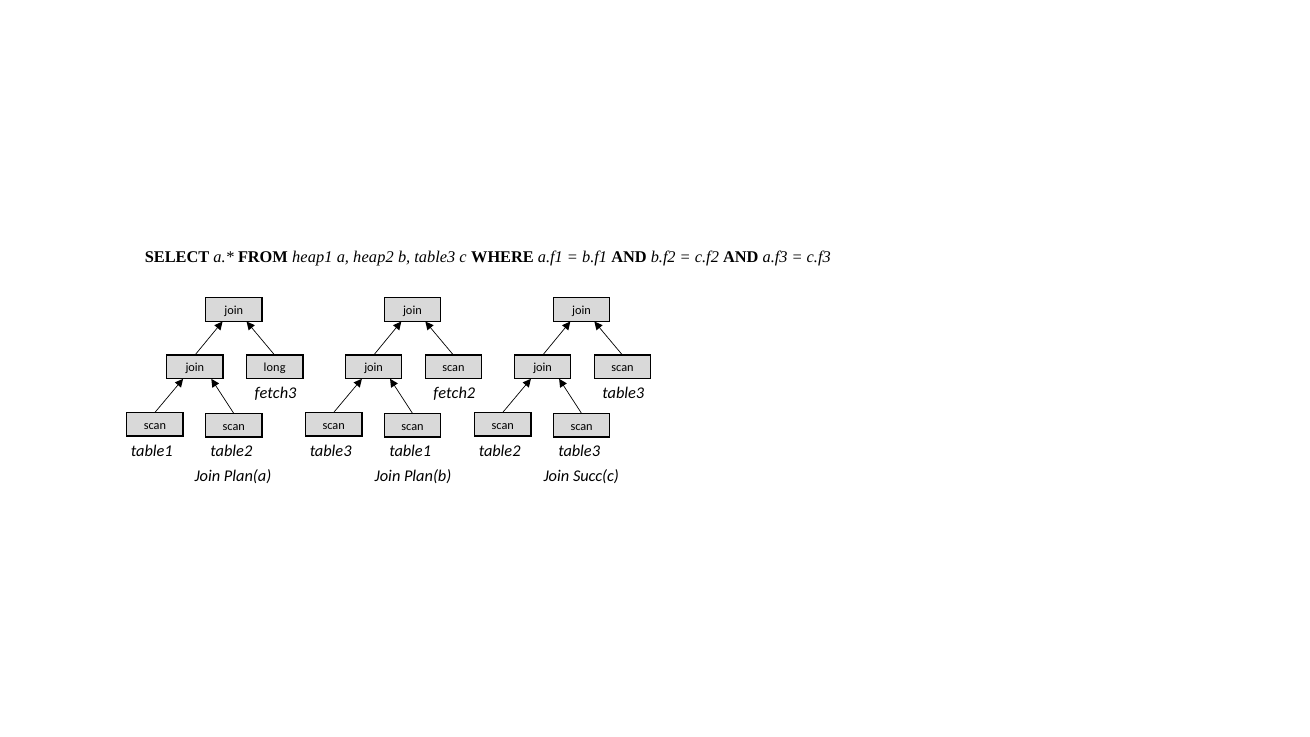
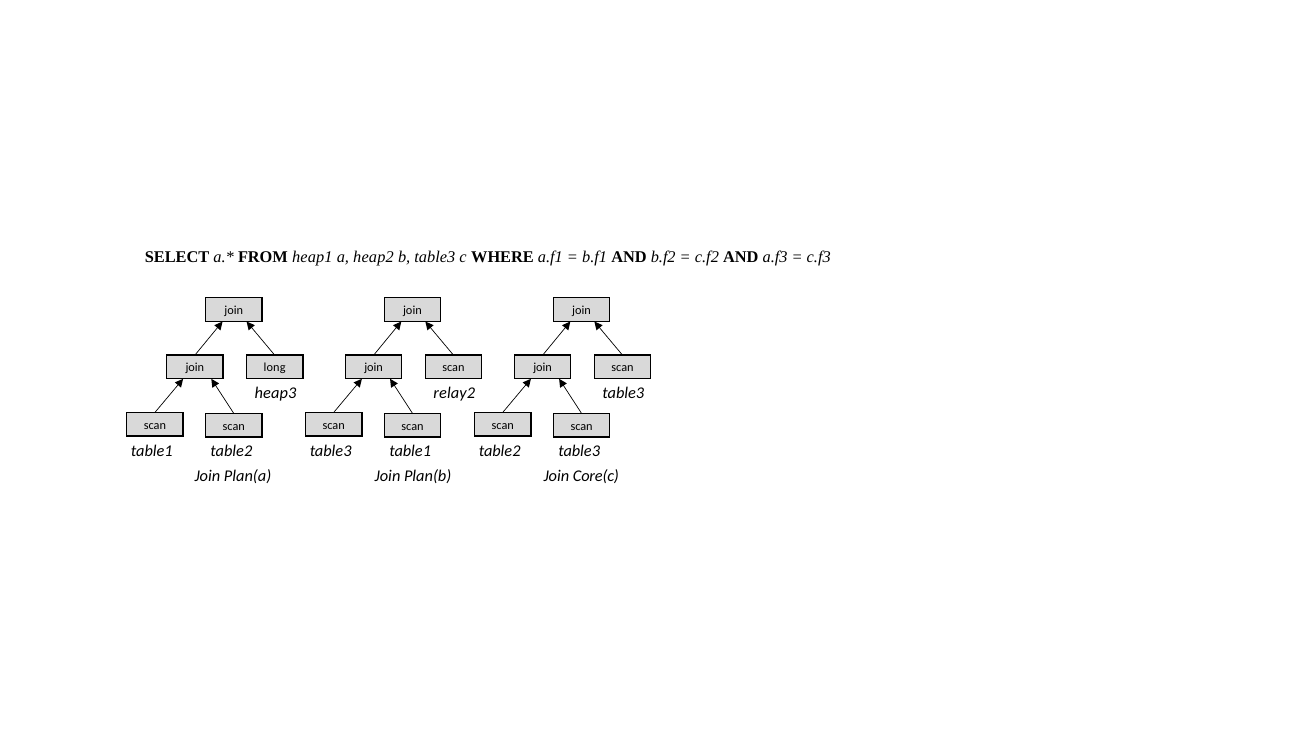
fetch3: fetch3 -> heap3 (276, 393)
fetch2: fetch2 -> relay2 (454, 393)
Succ(c: Succ(c -> Core(c (596, 476)
